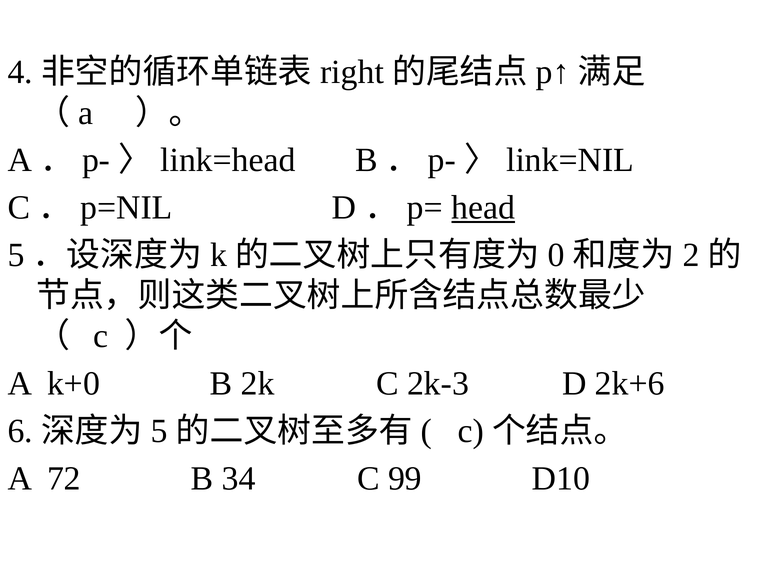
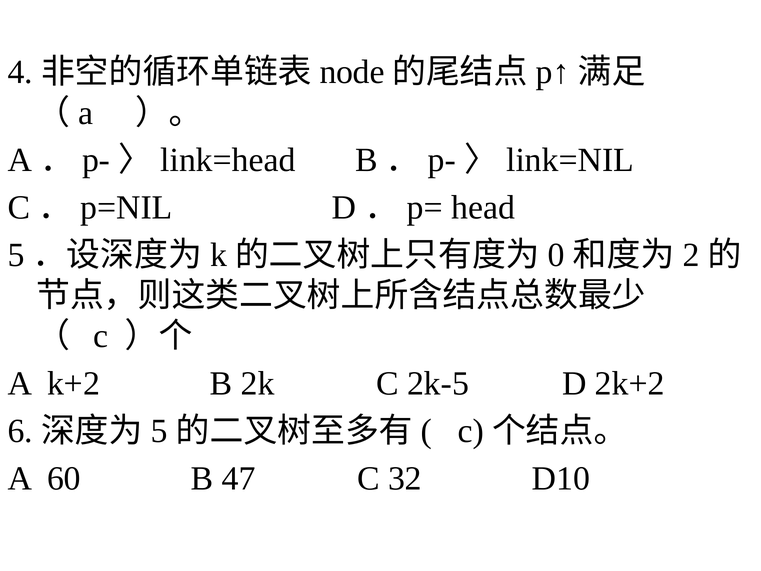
right: right -> node (352, 72)
head underline: present -> none (483, 208)
k+0: k+0 -> k+2 (73, 383)
2k-3: 2k-3 -> 2k-5 (438, 383)
2k+6: 2k+6 -> 2k+2 (630, 383)
72: 72 -> 60 (64, 478)
34: 34 -> 47 (239, 478)
99: 99 -> 32 (405, 478)
